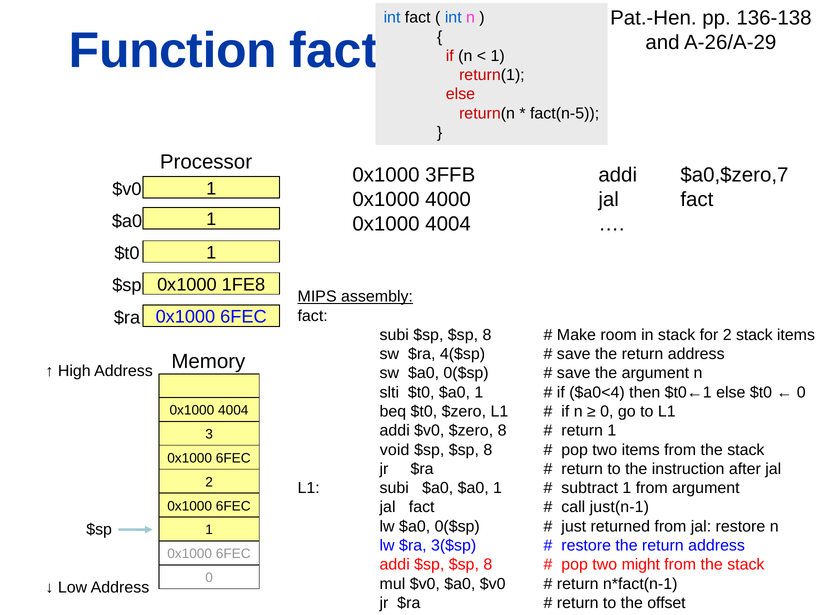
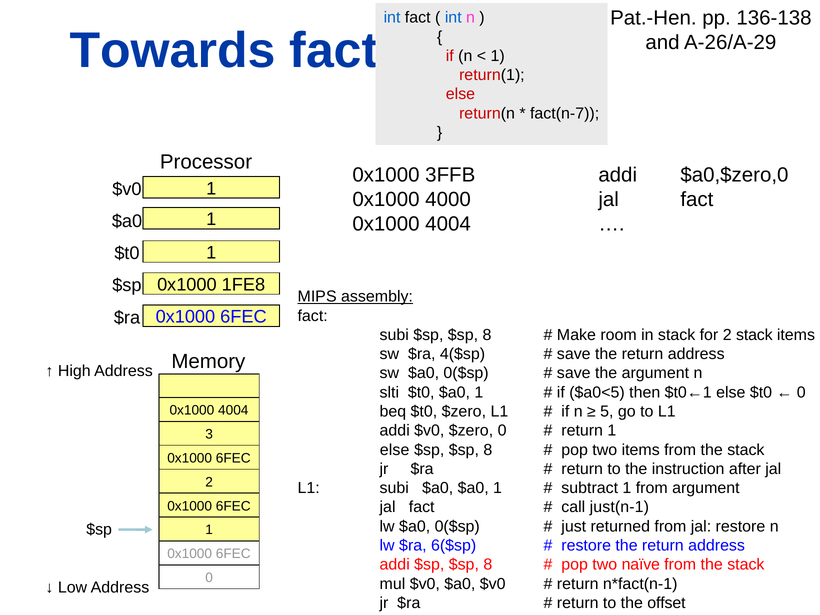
Function: Function -> Towards (173, 51)
fact(n-5: fact(n-5 -> fact(n-7 (565, 113)
$a0,$zero,7: $a0,$zero,7 -> $a0,$zero,0 (734, 175)
$a0<4: $a0<4 -> $a0<5 (597, 392)
0: 0 -> 5 (607, 411)
$zero 8: 8 -> 0 (502, 431)
void: void -> else (395, 450)
3($sp: 3($sp -> 6($sp (454, 545)
might: might -> naïve (641, 565)
